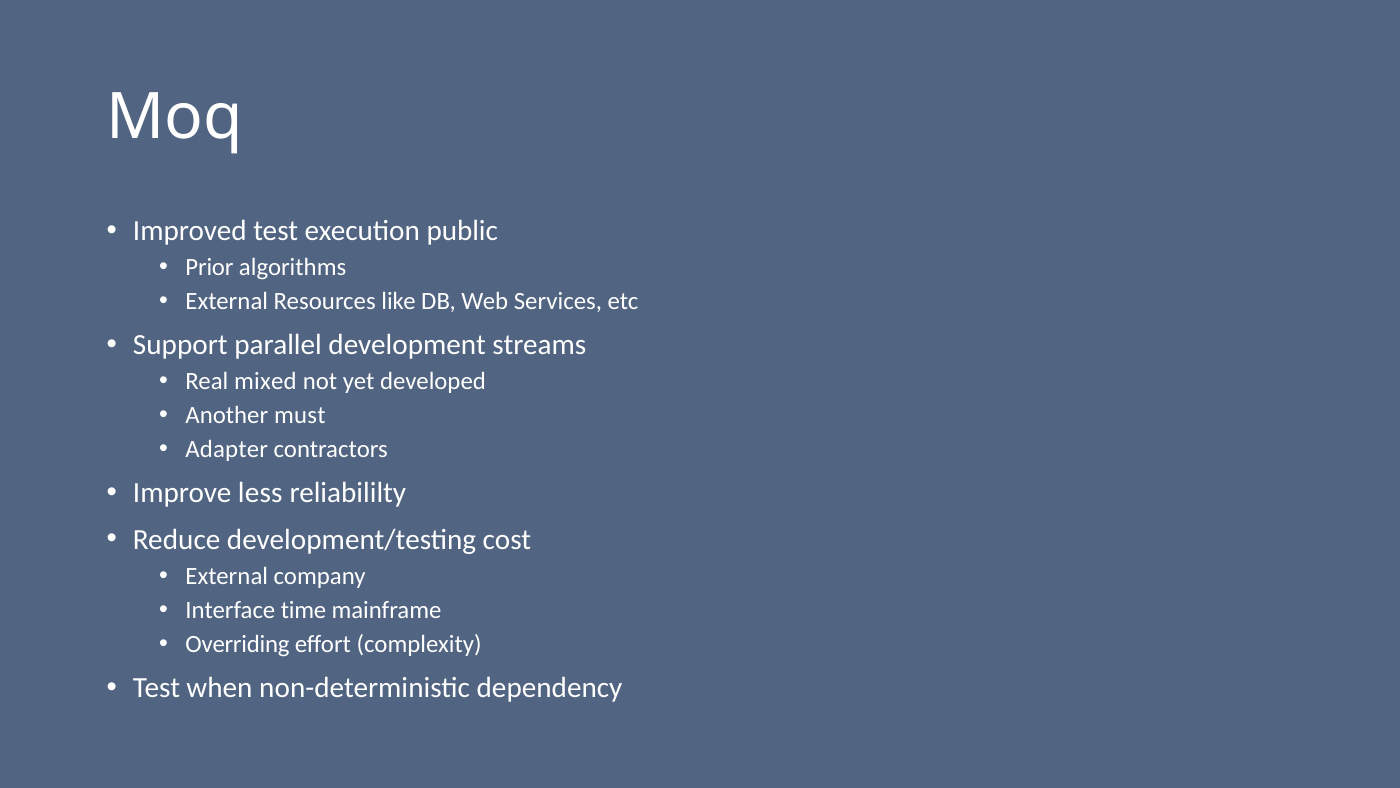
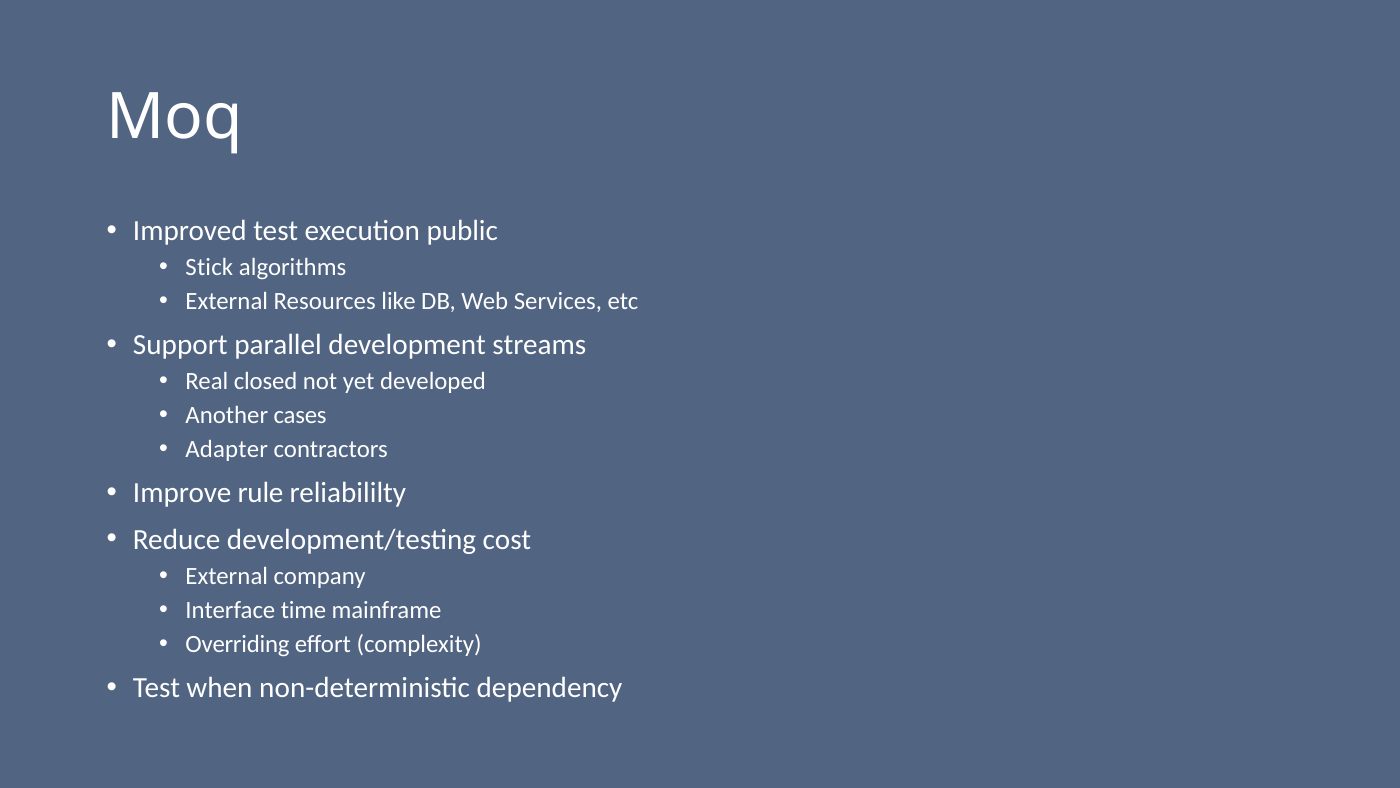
Prior: Prior -> Stick (209, 267)
mixed: mixed -> closed (266, 381)
must: must -> cases (300, 415)
less: less -> rule (261, 493)
